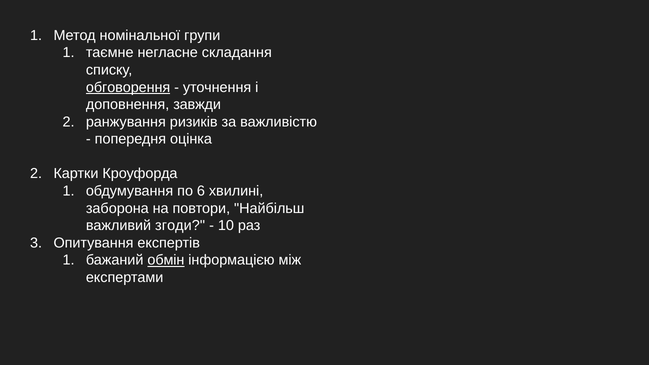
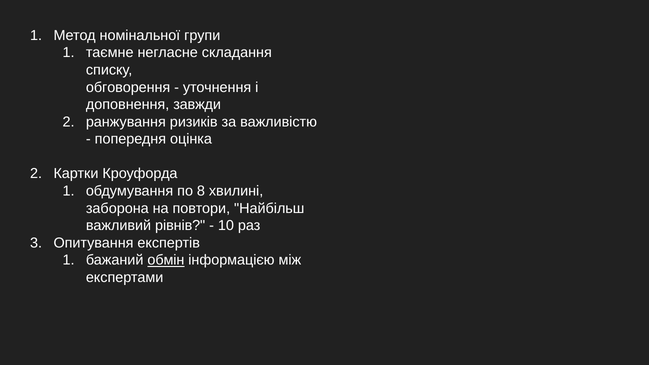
обговорення underline: present -> none (128, 87)
6: 6 -> 8 (201, 191)
згоди: згоди -> рівнів (180, 226)
